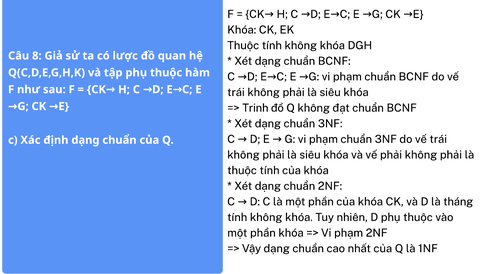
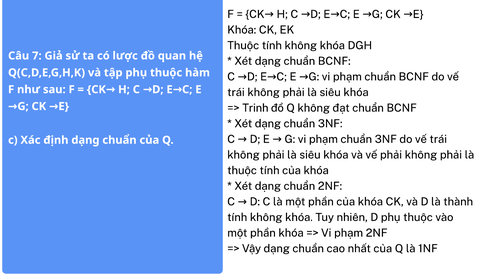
8: 8 -> 7 (37, 56)
tháng: tháng -> thành (458, 202)
